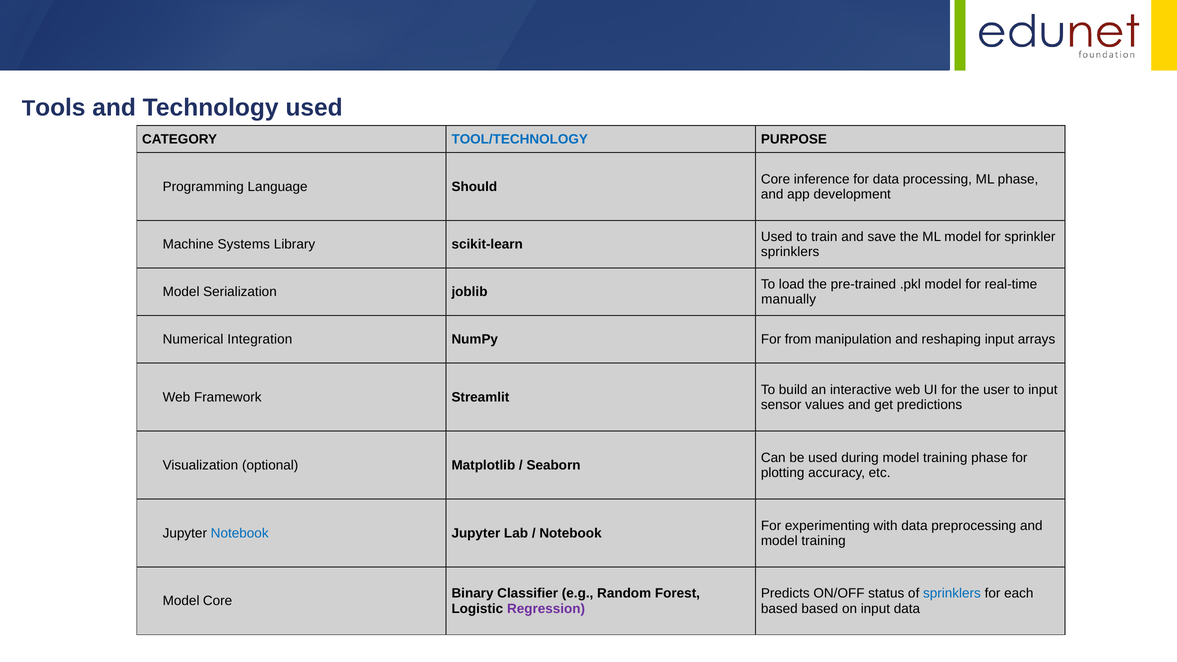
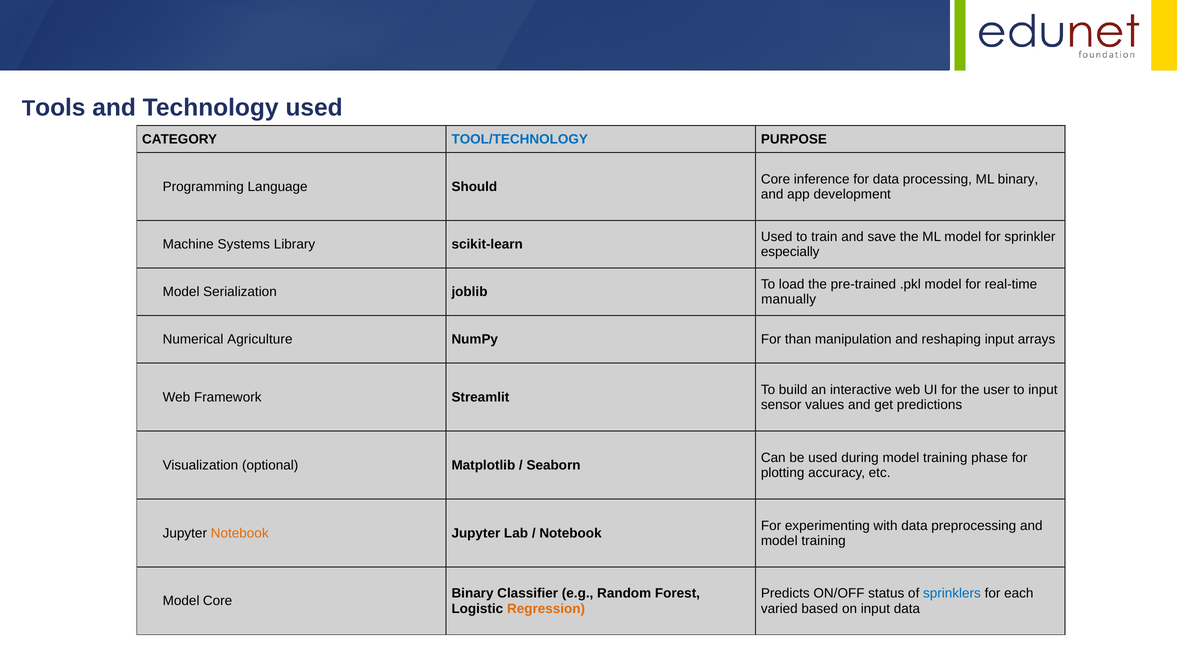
ML phase: phase -> binary (1018, 179)
sprinklers: sprinklers -> especially (790, 252)
Integration: Integration -> Agriculture (260, 340)
from: from -> than (798, 340)
Notebook colour: blue -> orange (240, 533)
Regression colour: purple -> orange (546, 609)
based: based -> varied (779, 609)
